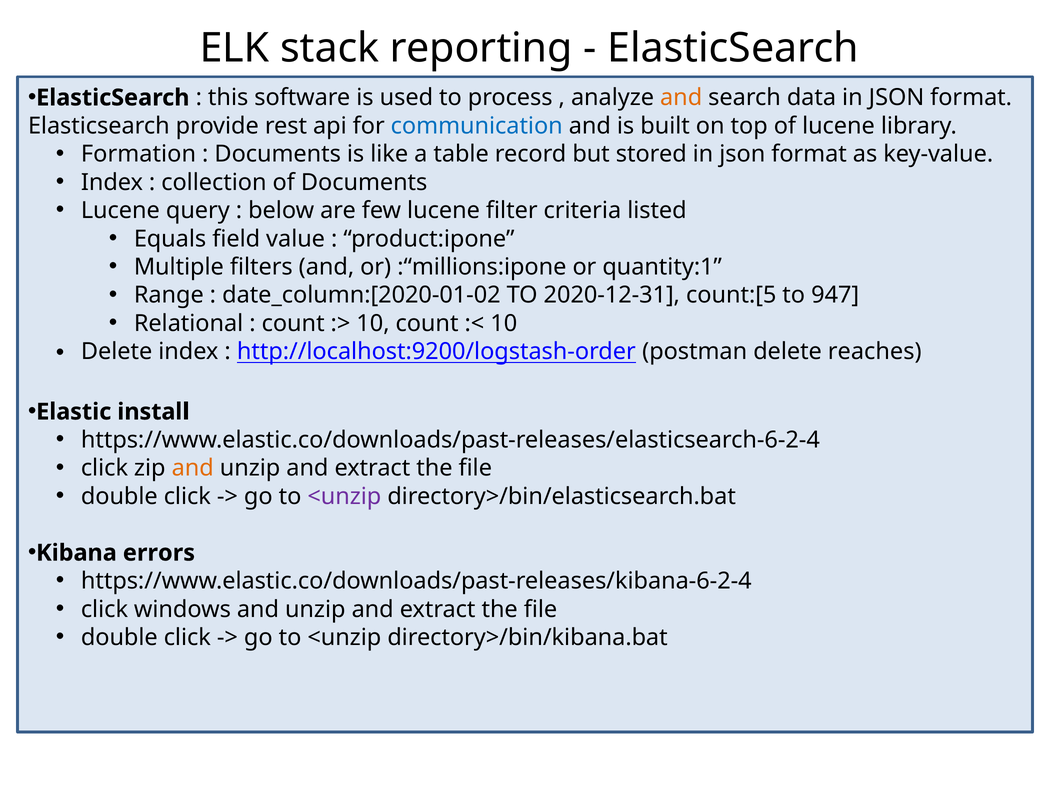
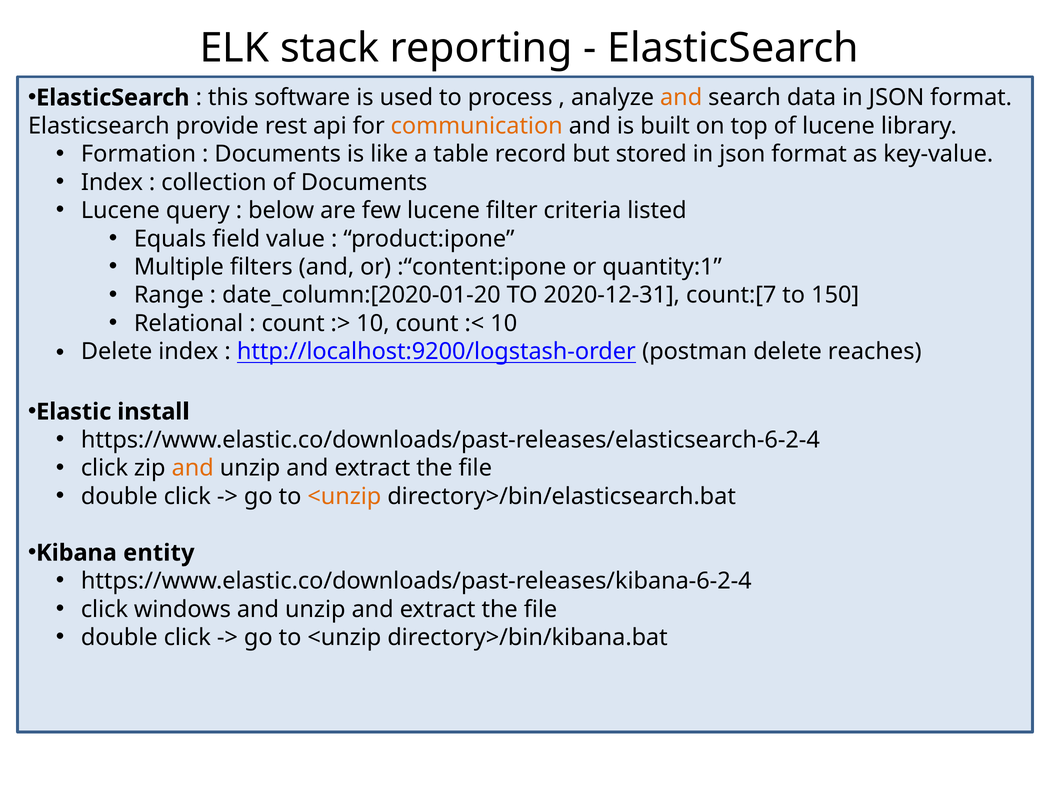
communication colour: blue -> orange (477, 126)
:“millions:ipone: :“millions:ipone -> :“content:ipone (482, 267)
date_column:[2020-01-02: date_column:[2020-01-02 -> date_column:[2020-01-20 (361, 295)
count:[5: count:[5 -> count:[7 (731, 295)
947: 947 -> 150 (835, 295)
<unzip colour: purple -> orange (344, 497)
errors: errors -> entity (159, 553)
